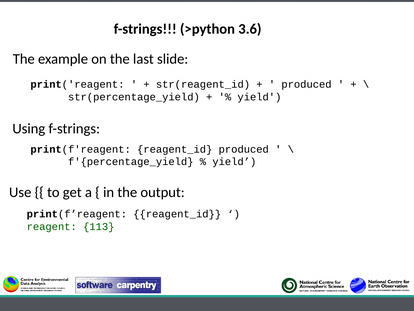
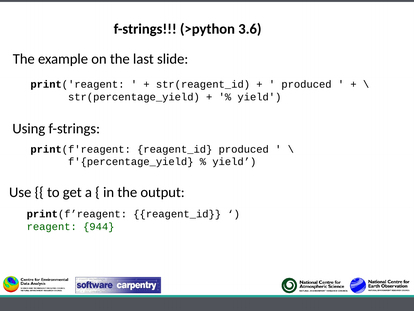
113: 113 -> 944 (99, 226)
